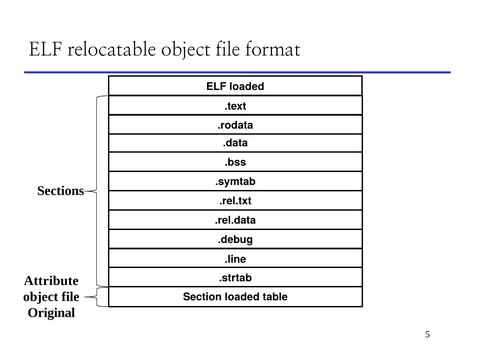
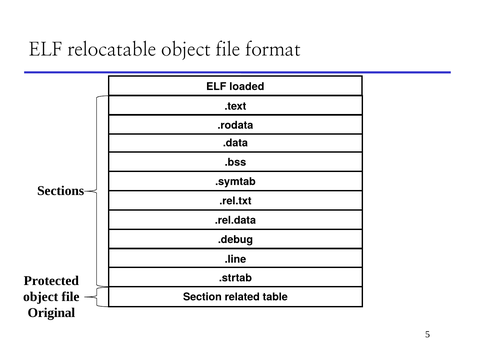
Attribute: Attribute -> Protected (51, 281)
Section loaded: loaded -> related (242, 297)
